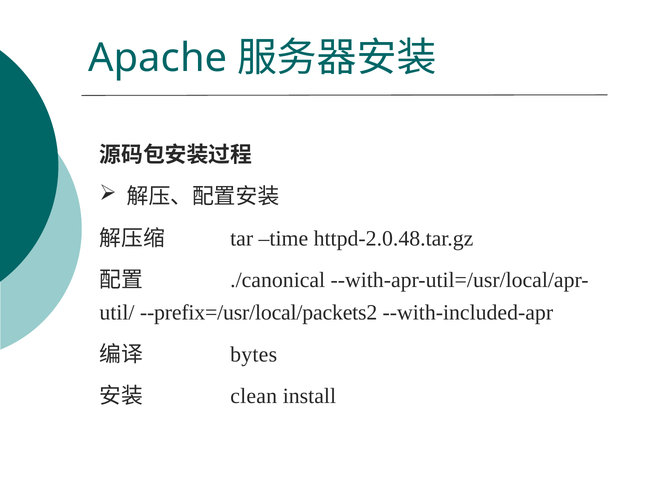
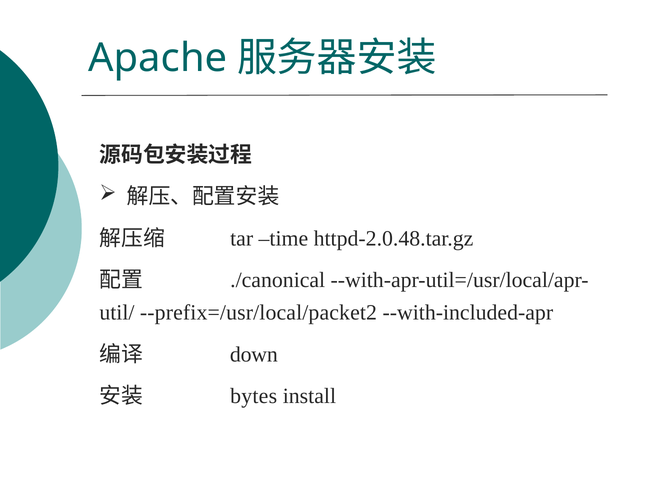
--prefix=/usr/local/packets2: --prefix=/usr/local/packets2 -> --prefix=/usr/local/packet2 (258, 313)
bytes: bytes -> down (254, 355)
clean: clean -> bytes (254, 397)
